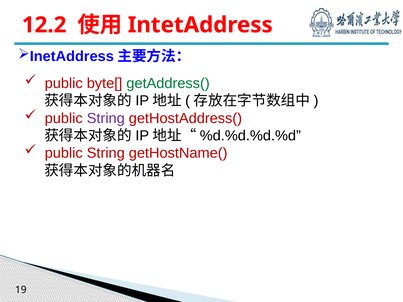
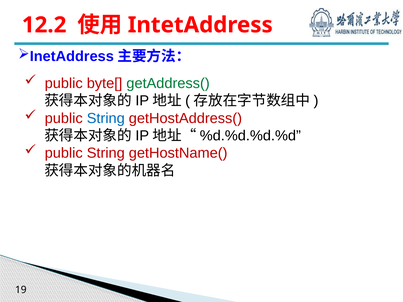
String colour: purple -> blue (106, 118)
